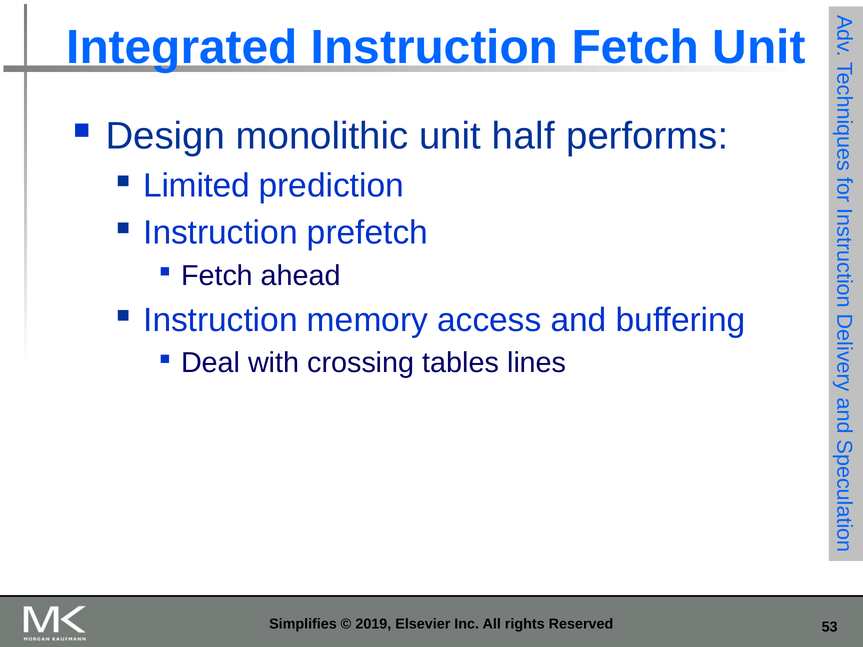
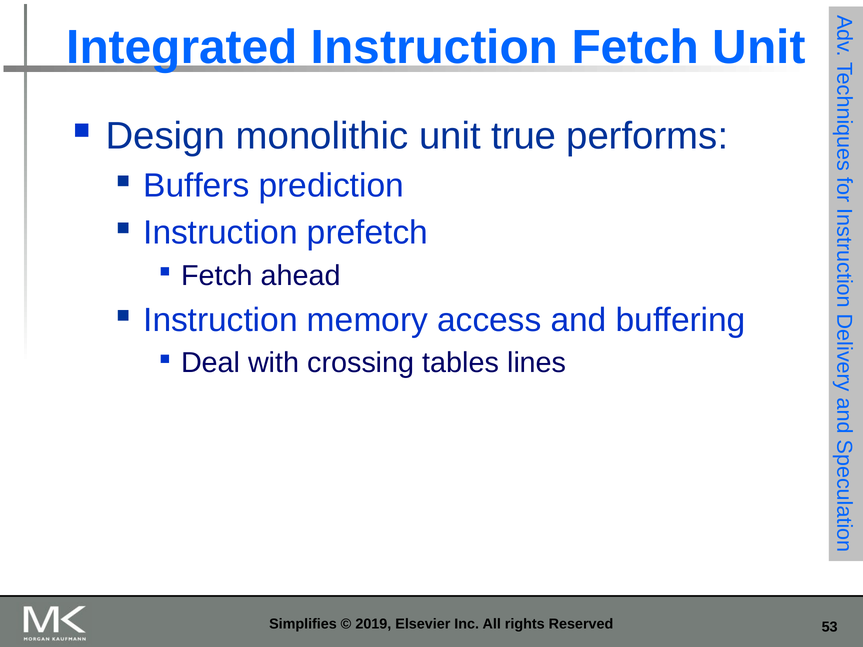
half: half -> true (524, 136)
Limited: Limited -> Buffers (196, 186)
